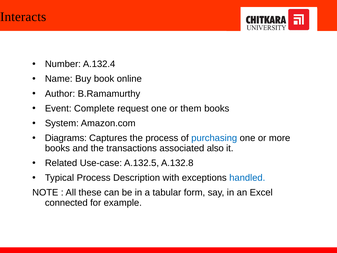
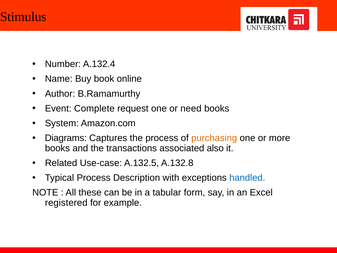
Interacts: Interacts -> Stimulus (23, 17)
them: them -> need (191, 108)
purchasing colour: blue -> orange (214, 138)
connected: connected -> registered (66, 203)
